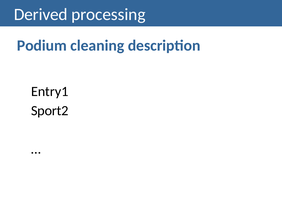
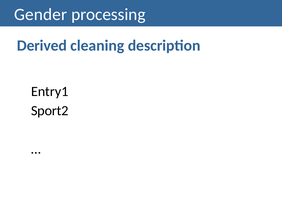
Derived: Derived -> Gender (41, 14)
Podium: Podium -> Derived (42, 46)
